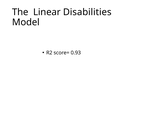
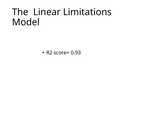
Disabilities: Disabilities -> Limitations (87, 12)
